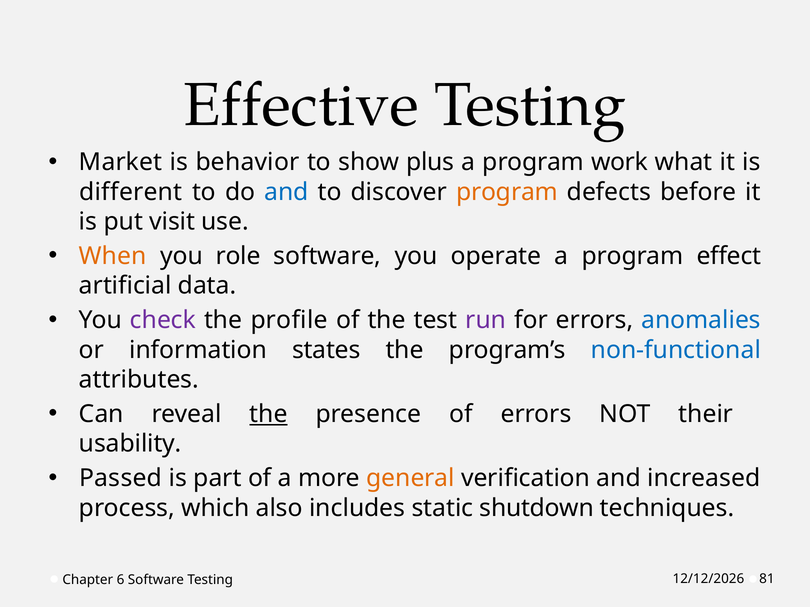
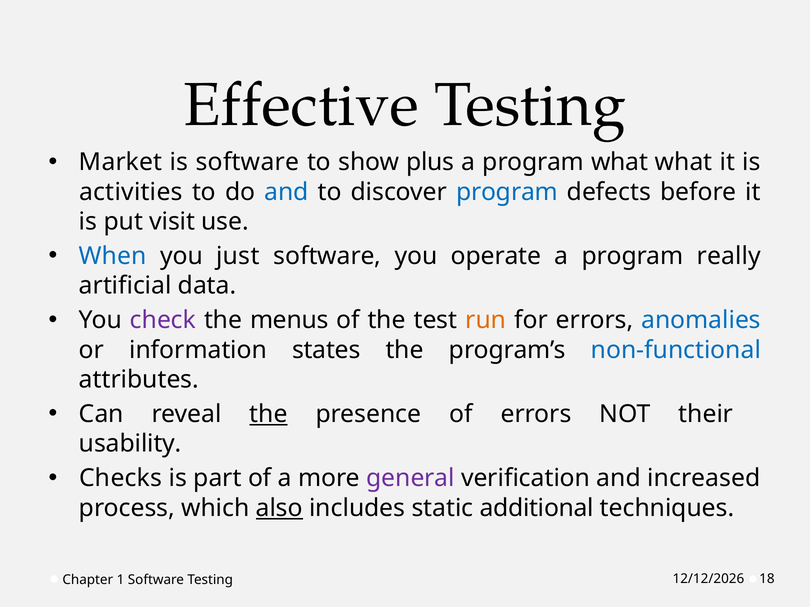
is behavior: behavior -> software (247, 162)
program work: work -> what (620, 162)
different: different -> activities (131, 192)
program colour: orange -> blue (507, 192)
When colour: orange -> blue (113, 256)
role: role -> just (238, 256)
effect: effect -> really (729, 256)
profile: profile -> menus (289, 321)
run colour: purple -> orange (486, 321)
Passed: Passed -> Checks (121, 479)
general colour: orange -> purple (411, 479)
also underline: none -> present (279, 508)
shutdown: shutdown -> additional (537, 508)
6: 6 -> 1 (121, 580)
81: 81 -> 18 (767, 579)
